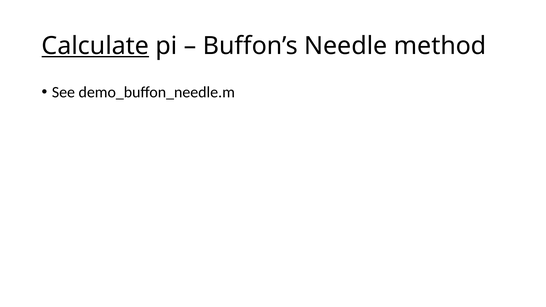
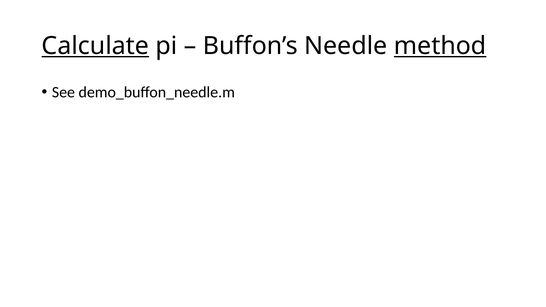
method underline: none -> present (440, 46)
